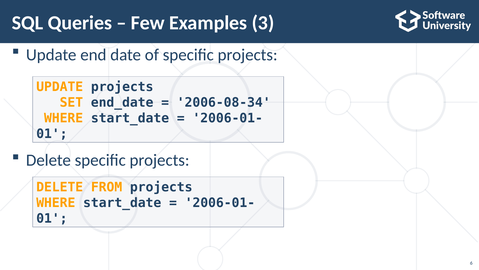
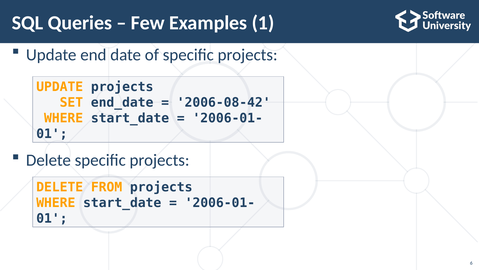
3: 3 -> 1 (263, 23)
2006-08-34: 2006-08-34 -> 2006-08-42 (224, 102)
